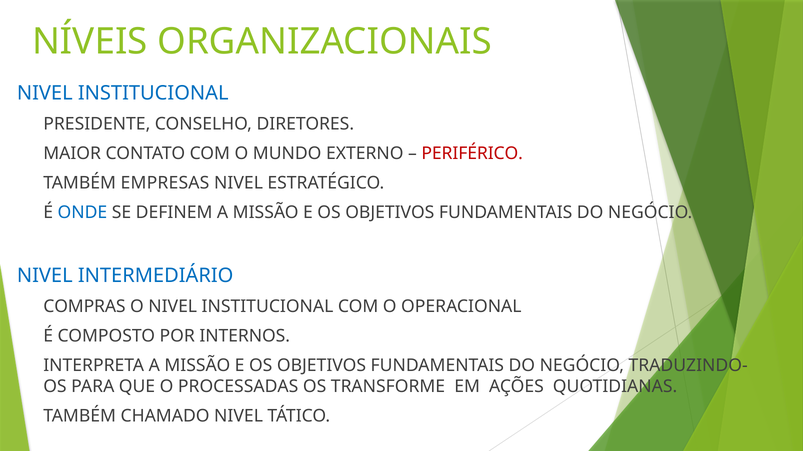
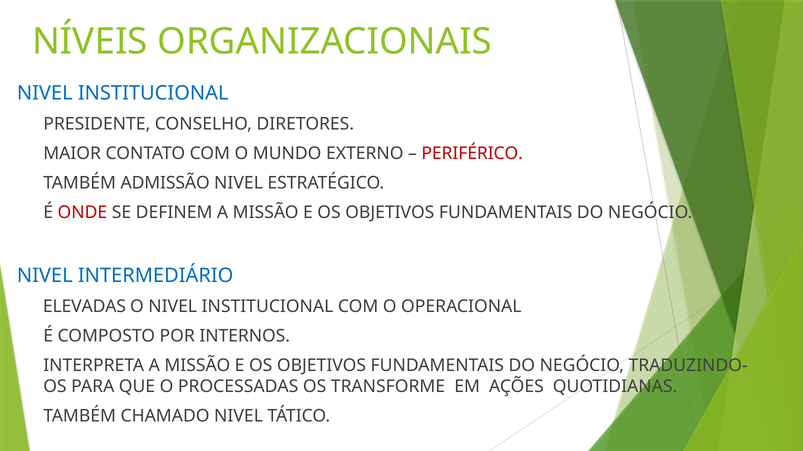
EMPRESAS: EMPRESAS -> ADMISSÃO (165, 183)
ONDE colour: blue -> red (82, 213)
COMPRAS: COMPRAS -> ELEVADAS (84, 307)
